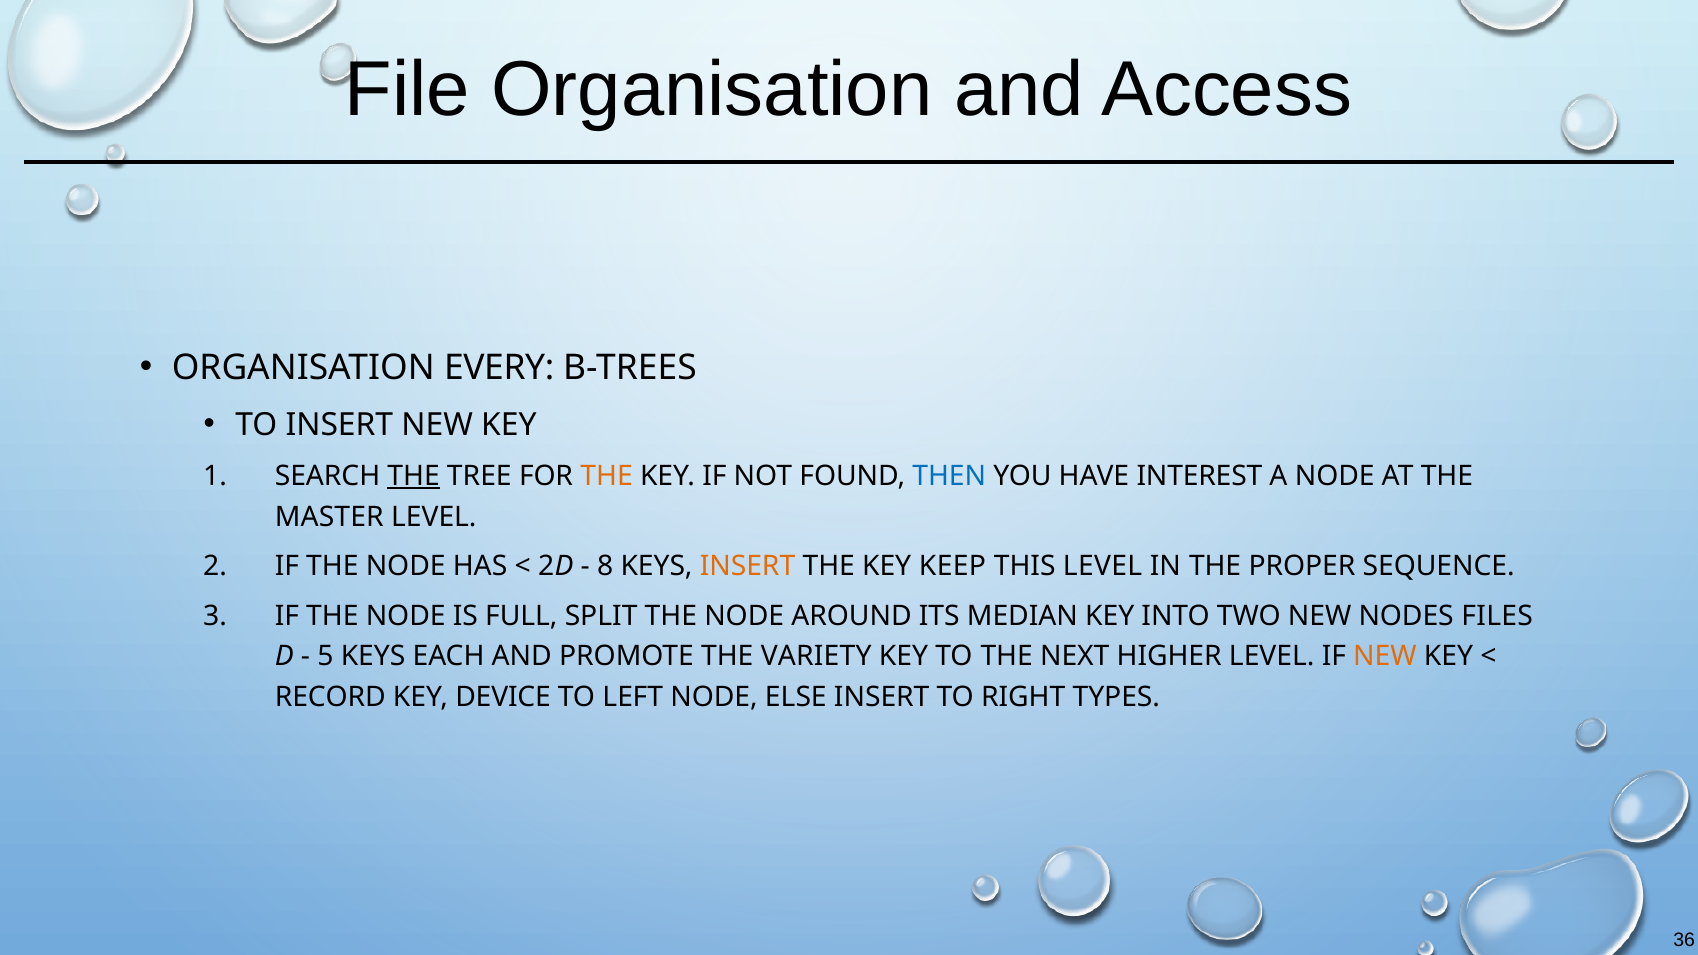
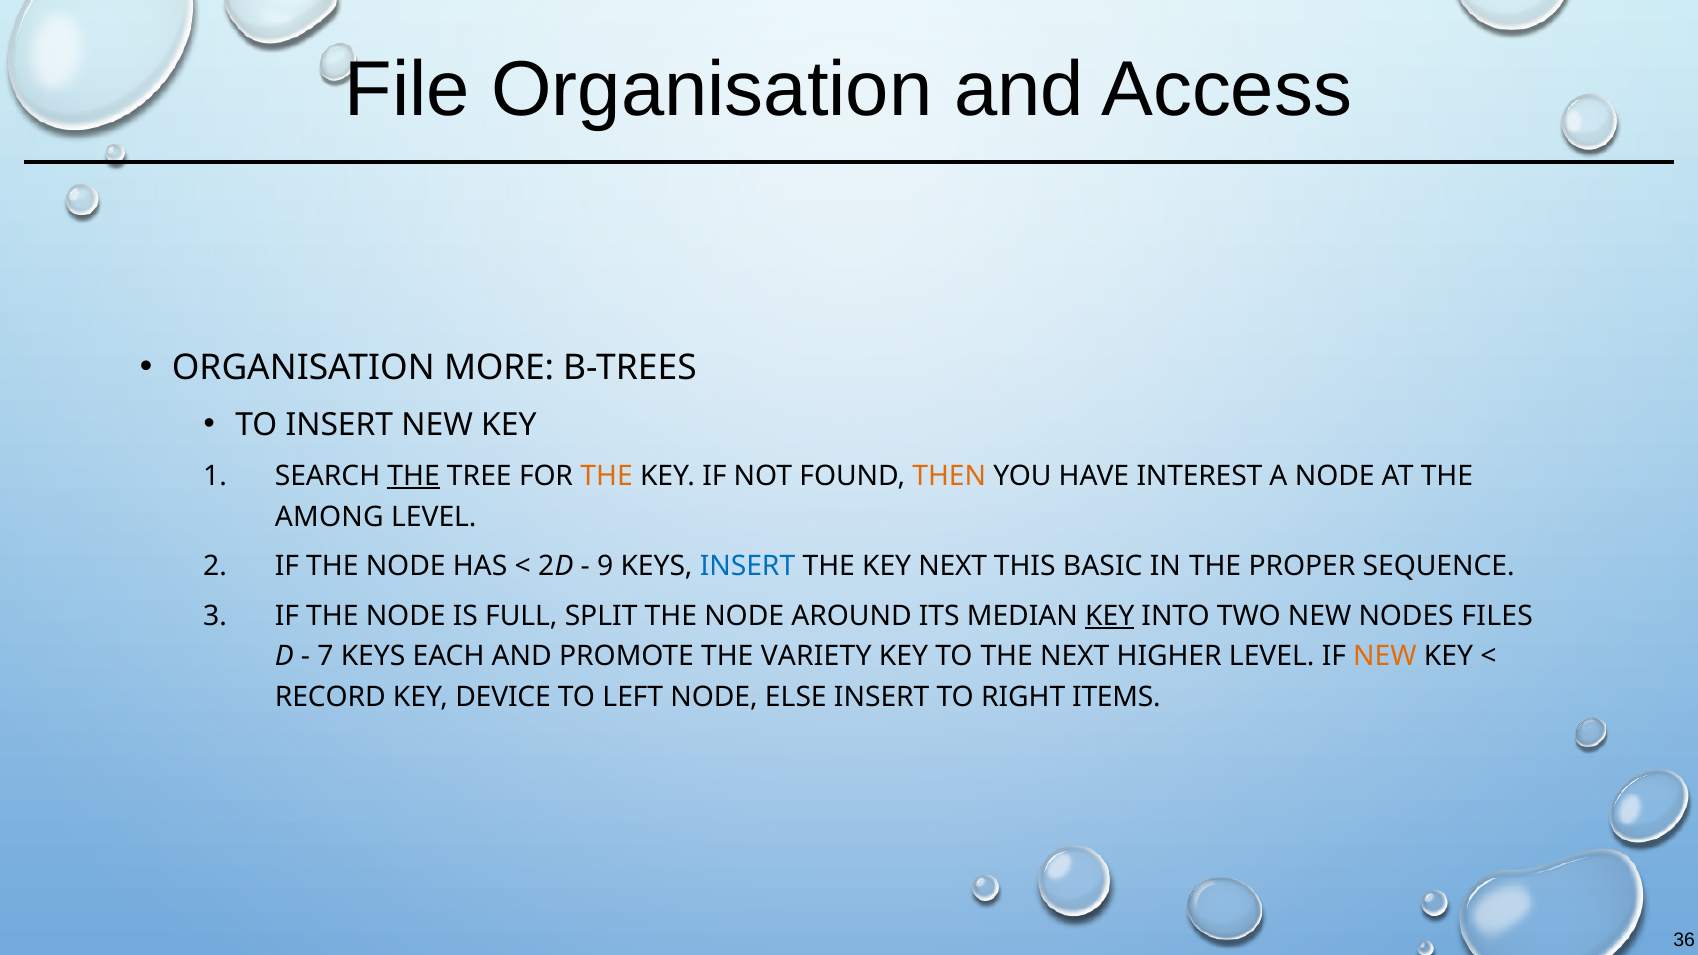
EVERY: EVERY -> MORE (499, 368)
THEN colour: blue -> orange (949, 476)
MASTER: MASTER -> AMONG (329, 517)
8: 8 -> 9 (605, 566)
INSERT colour: orange -> blue (748, 566)
KEY KEEP: KEEP -> NEXT (953, 566)
THIS LEVEL: LEVEL -> BASIC (1103, 566)
KEY underline: none -> present (1110, 616)
5: 5 -> 7 (325, 656)
TYPES: TYPES -> ITEMS (1116, 697)
